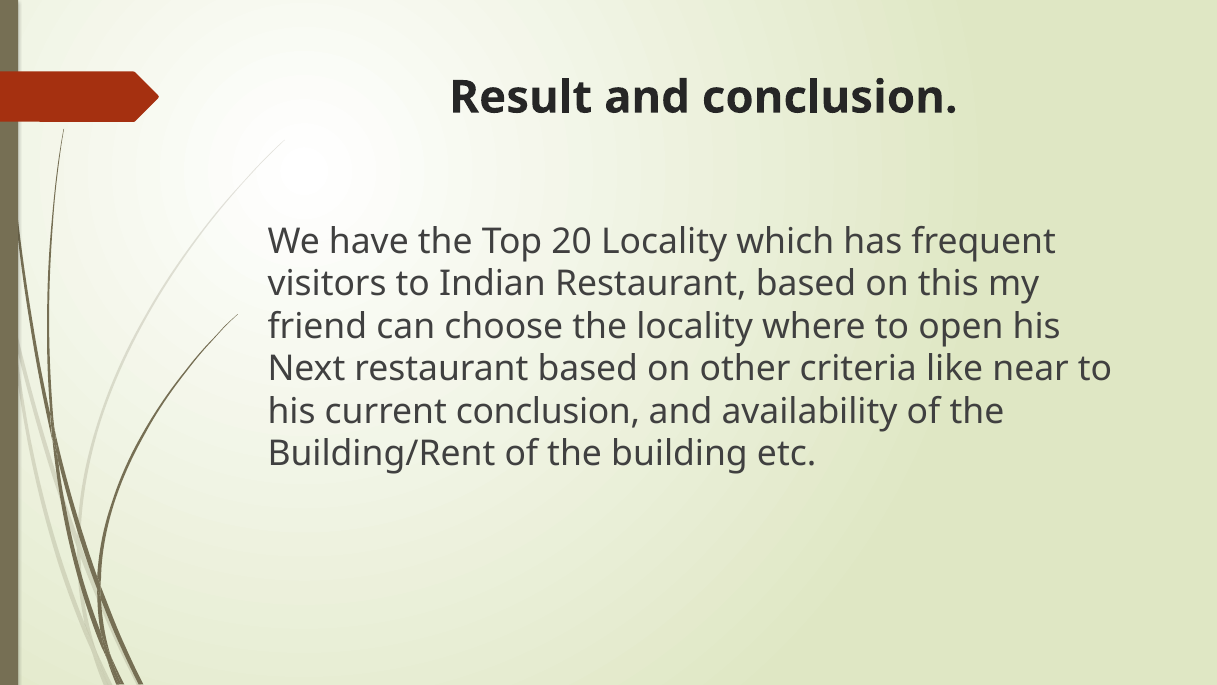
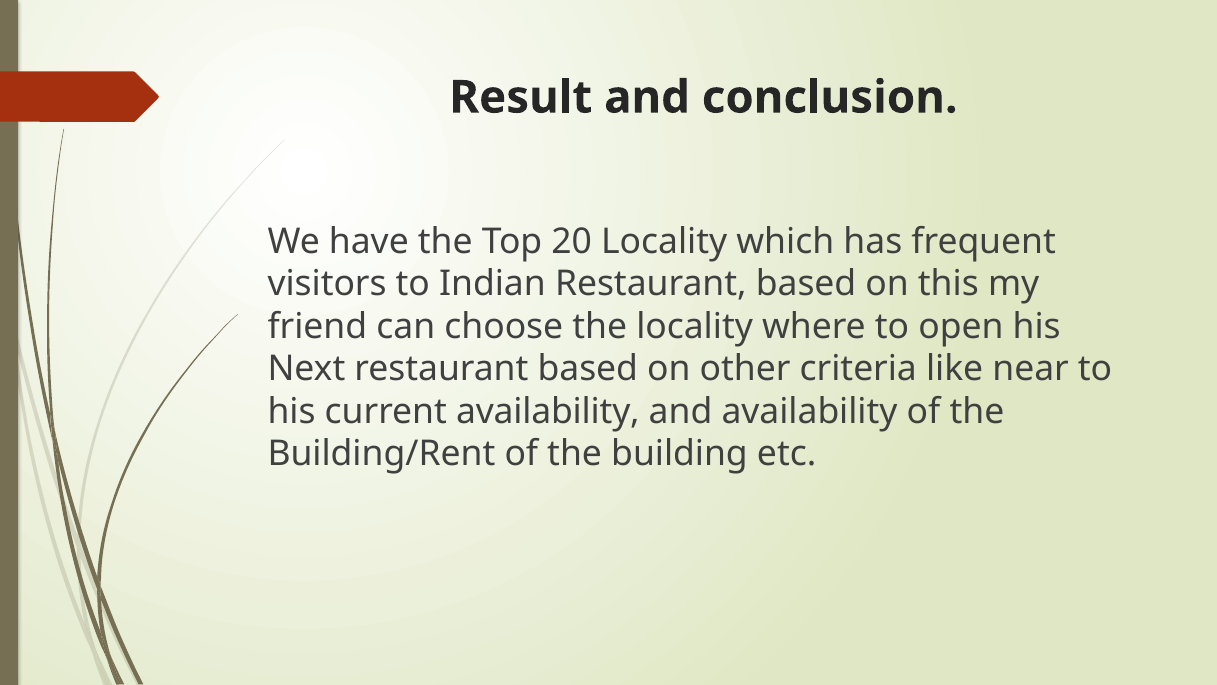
current conclusion: conclusion -> availability (548, 411)
